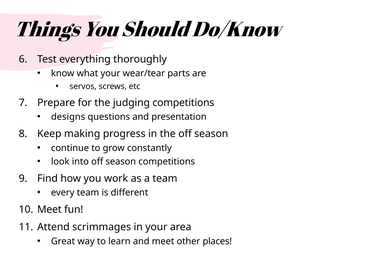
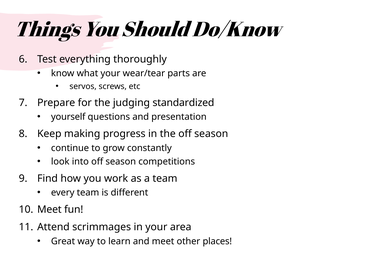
judging competitions: competitions -> standardized (183, 103)
designs: designs -> yourself (68, 117)
